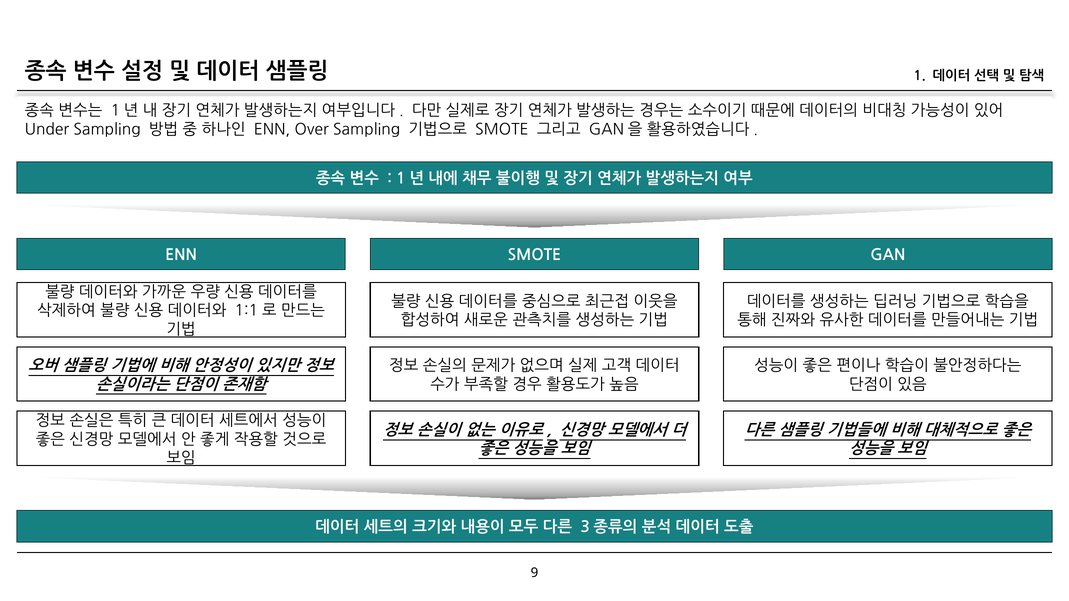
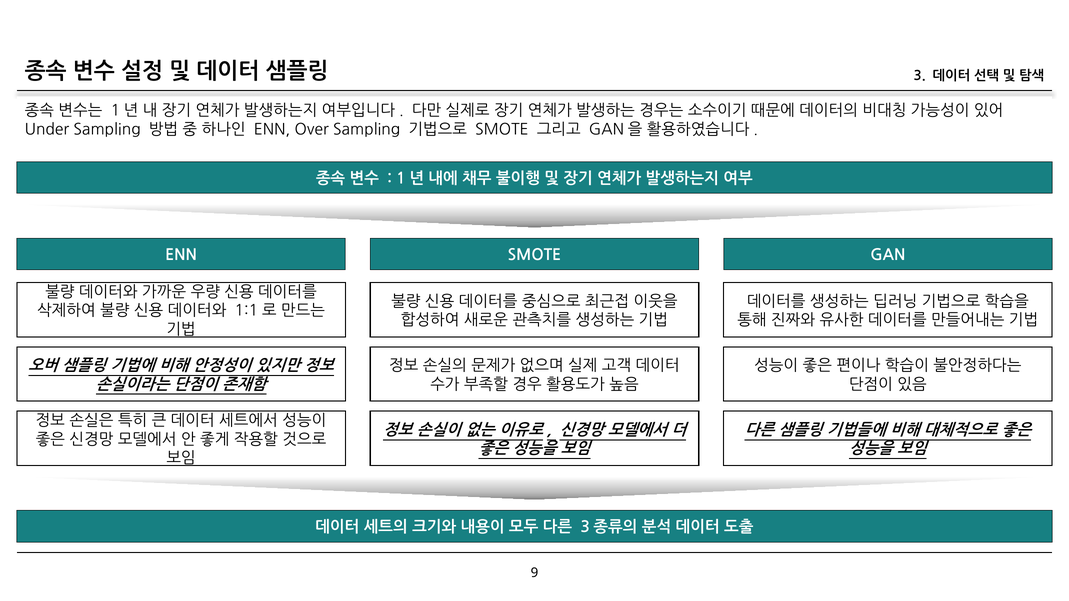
1: 1 -> 3 (920, 76)
